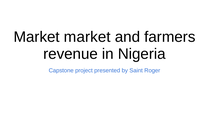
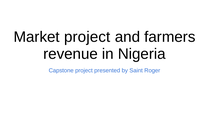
Market market: market -> project (87, 37)
